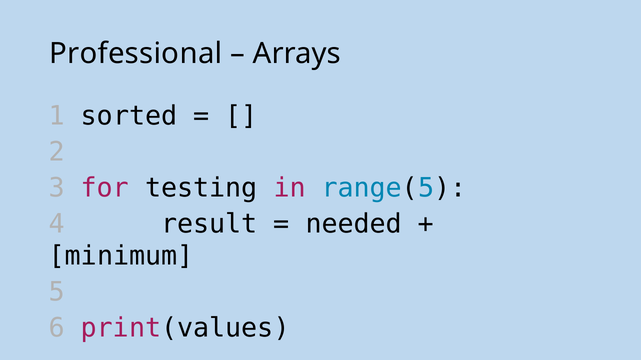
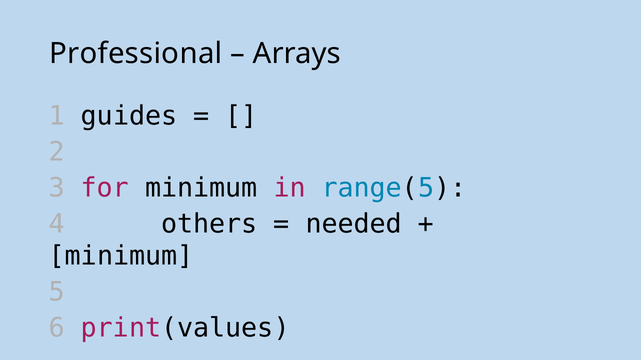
sorted: sorted -> guides (129, 116)
for testing: testing -> minimum (201, 188)
result: result -> others (209, 224)
